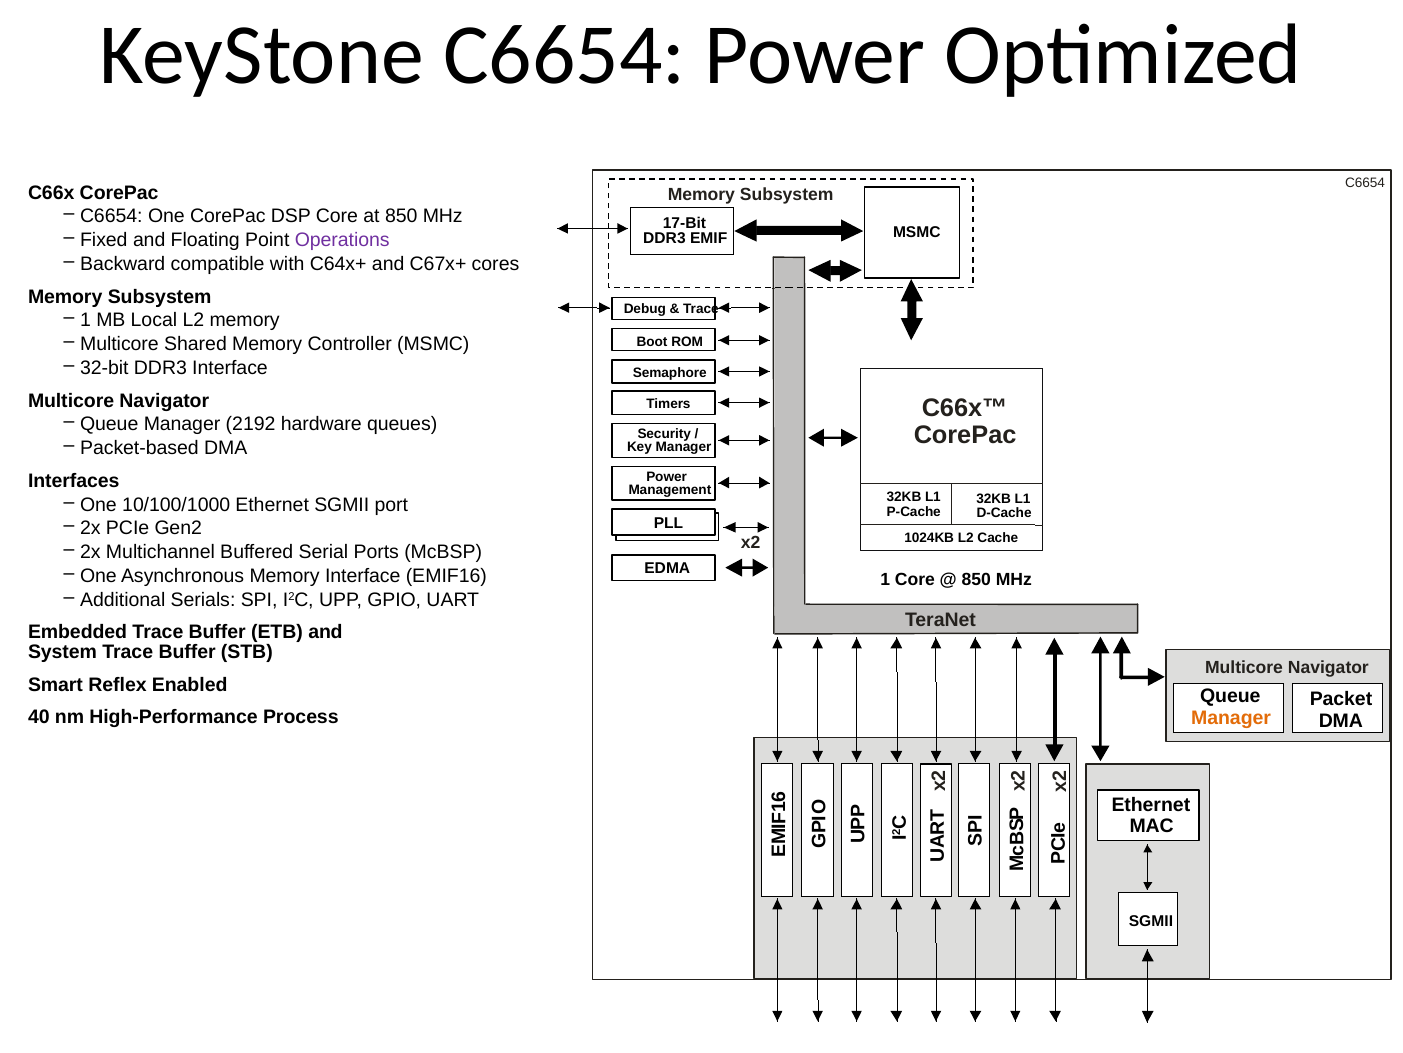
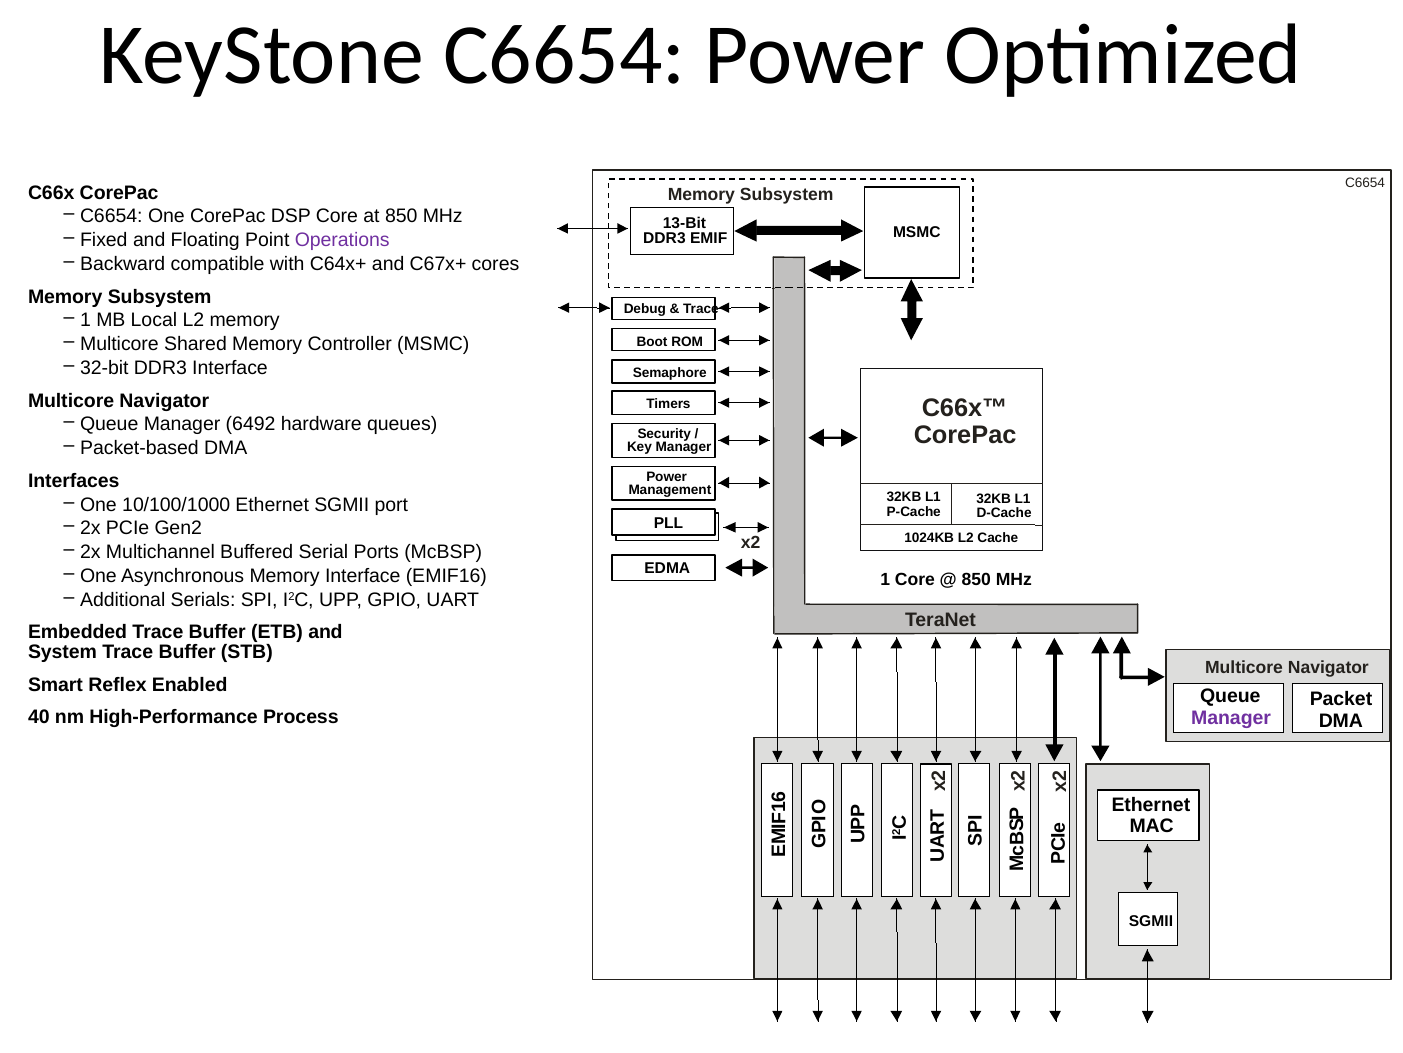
17-Bit: 17-Bit -> 13-Bit (684, 223)
2192: 2192 -> 6492 (251, 424)
Manager colour: orange -> purple (1231, 718)
